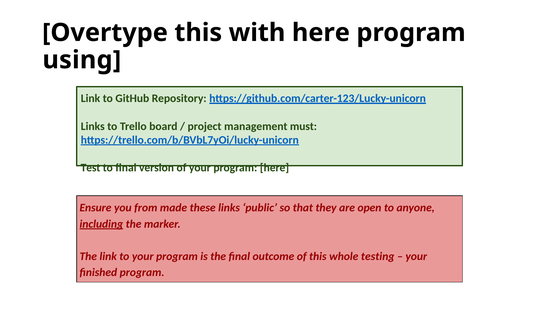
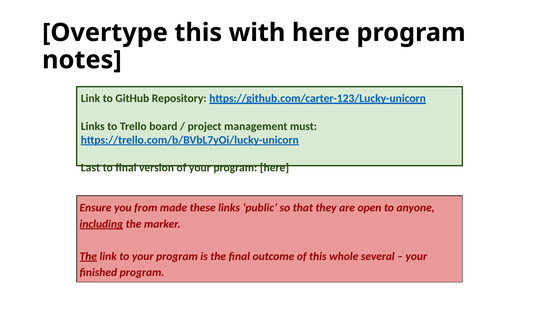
using: using -> notes (82, 60)
Test: Test -> Last (90, 168)
The underline: none -> present (88, 257)
testing: testing -> several (378, 257)
